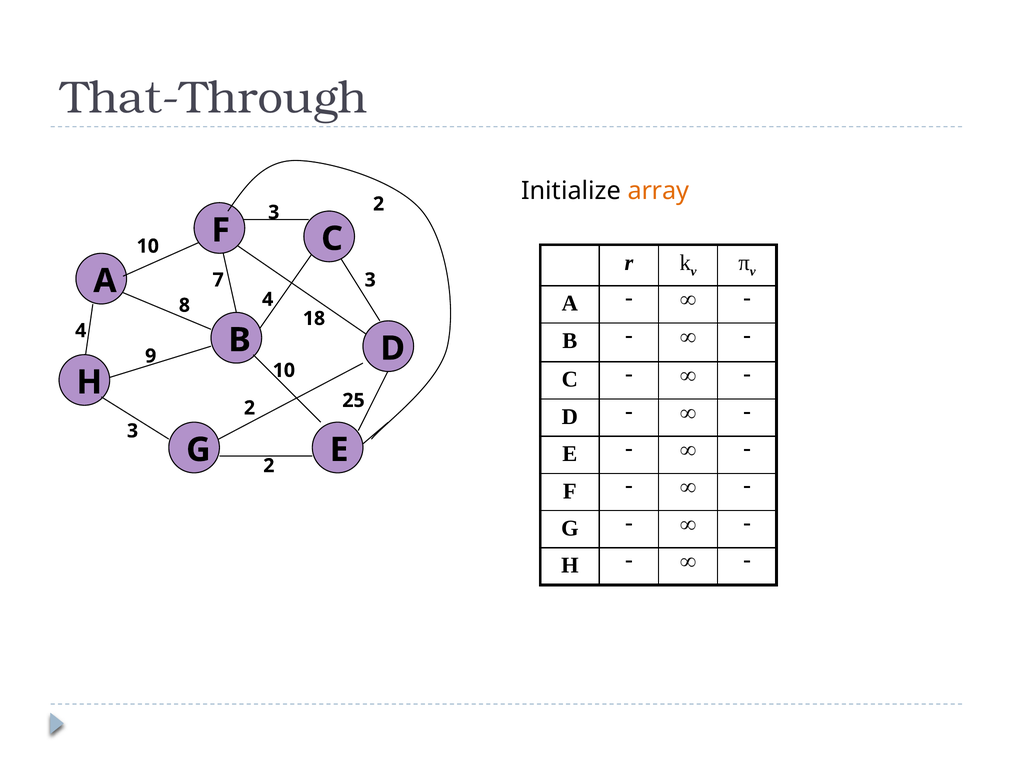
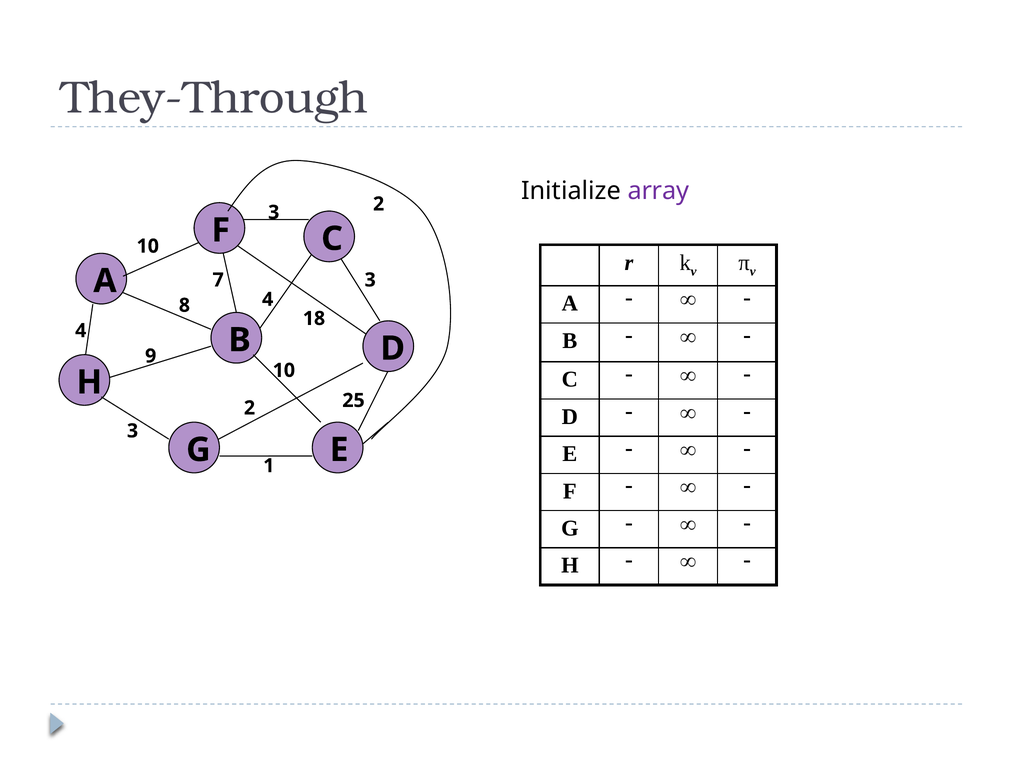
That-Through: That-Through -> They-Through (214, 98)
array colour: orange -> purple (658, 191)
G 2: 2 -> 1 (269, 466)
